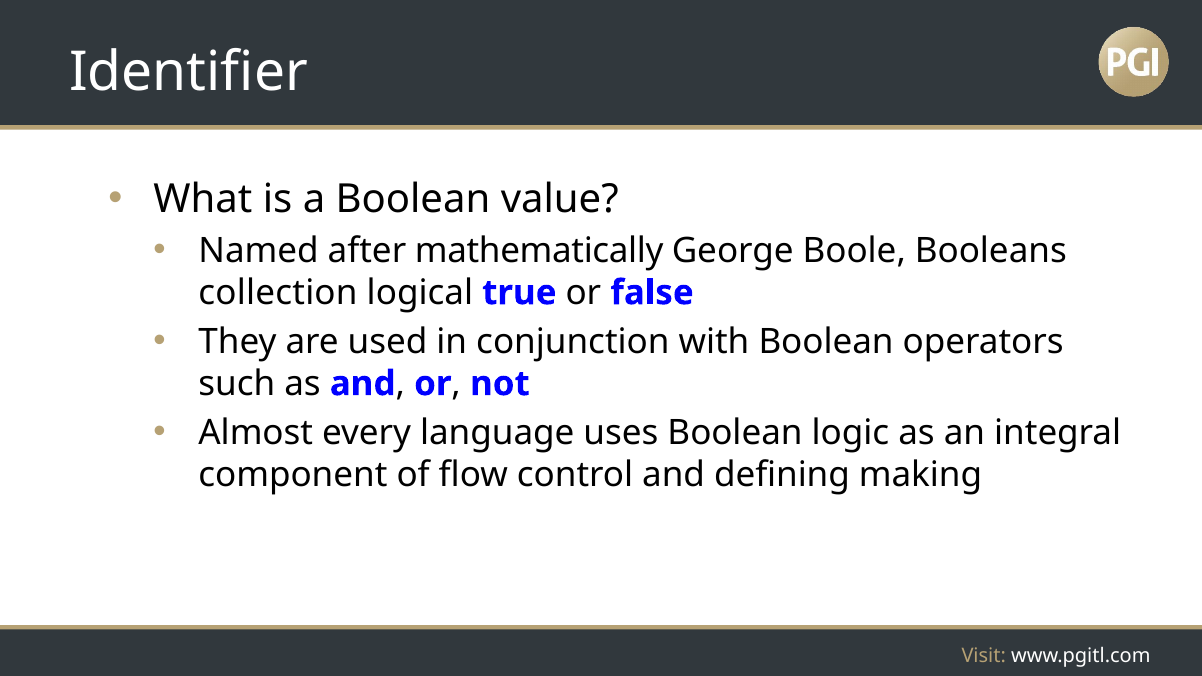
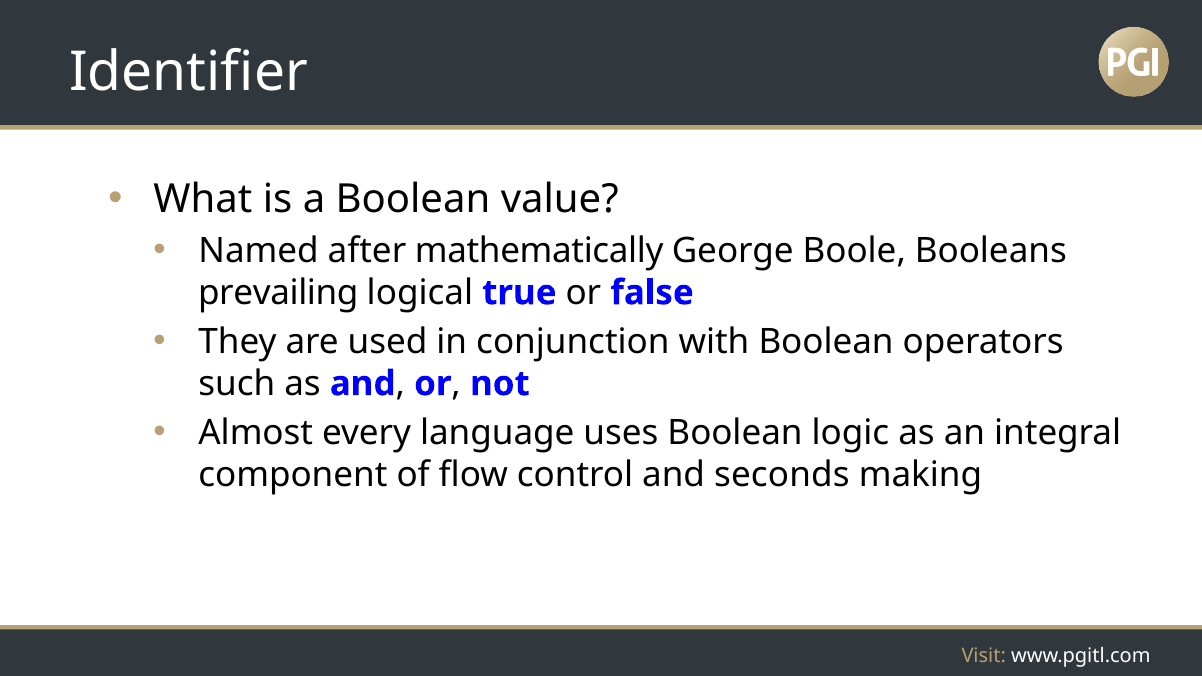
collection: collection -> prevailing (278, 293)
defining: defining -> seconds (782, 475)
